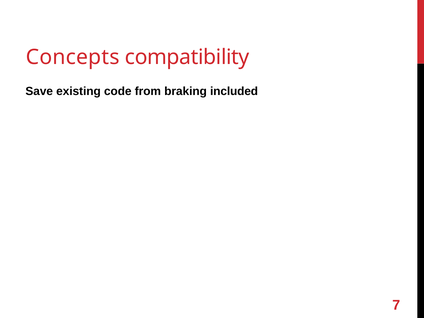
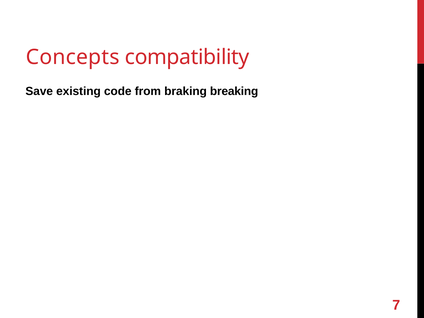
included: included -> breaking (234, 91)
